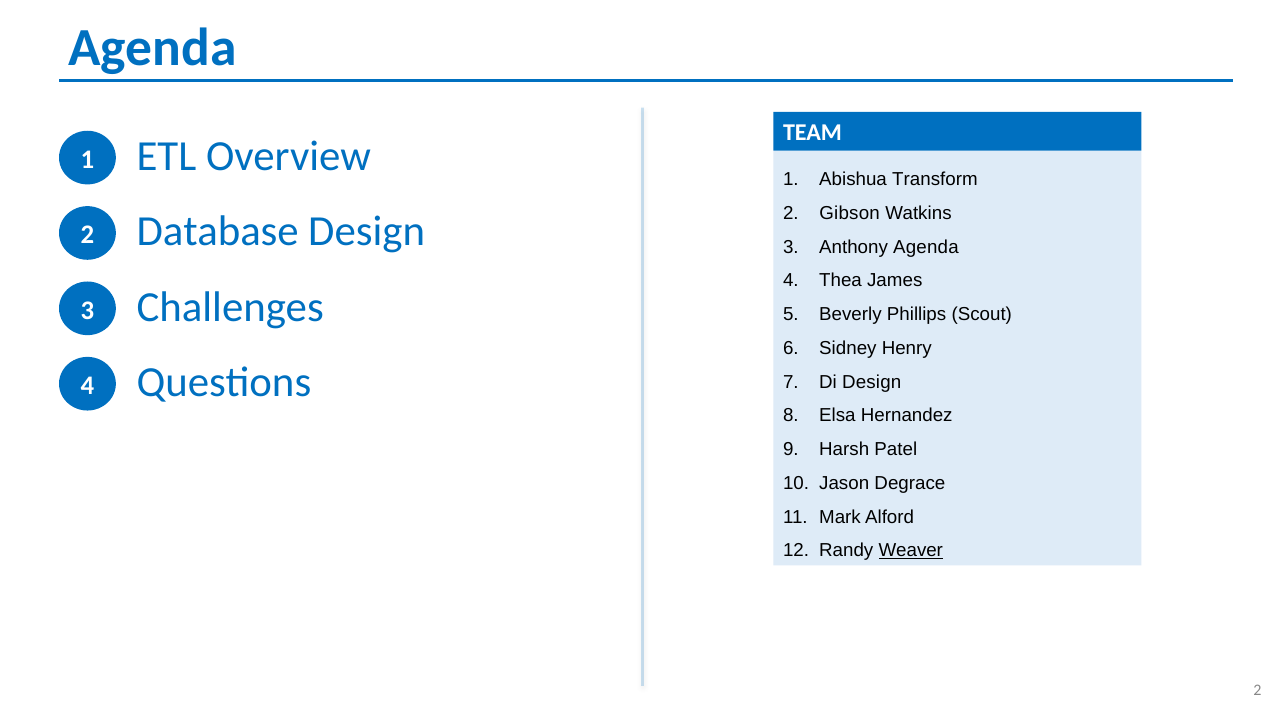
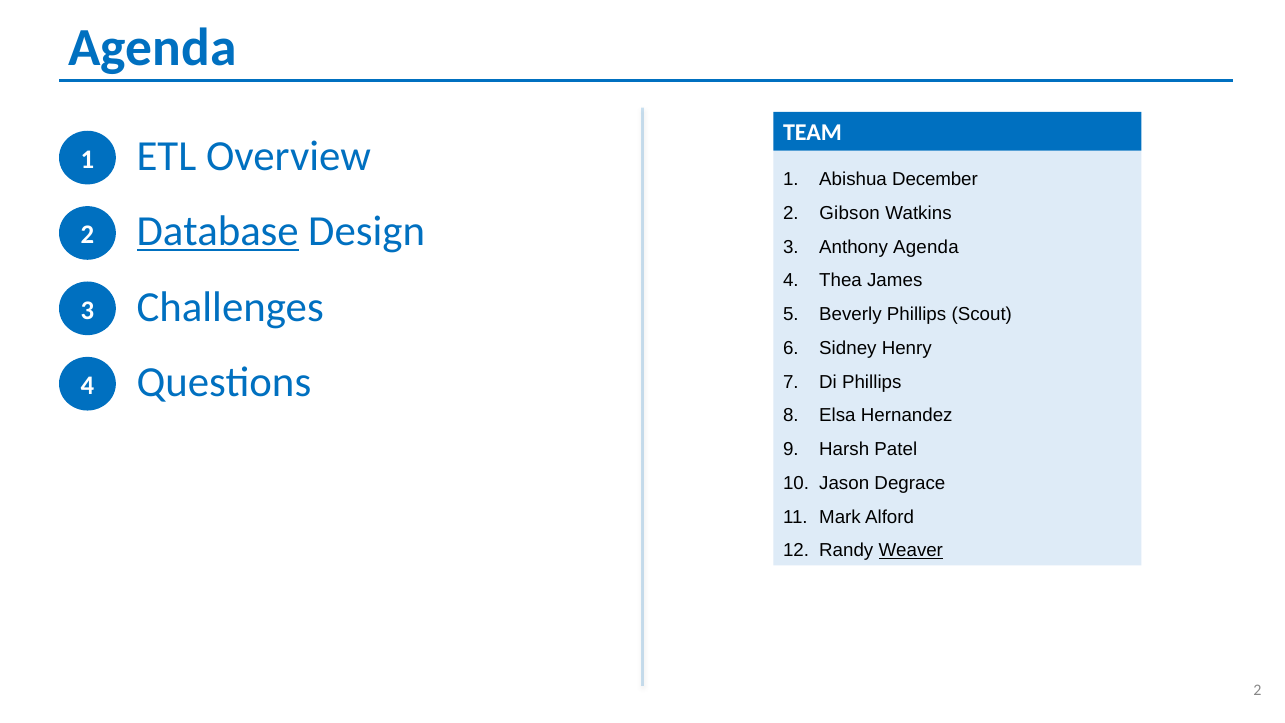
Transform: Transform -> December (935, 180)
Database underline: none -> present (218, 232)
Di Design: Design -> Phillips (872, 382)
